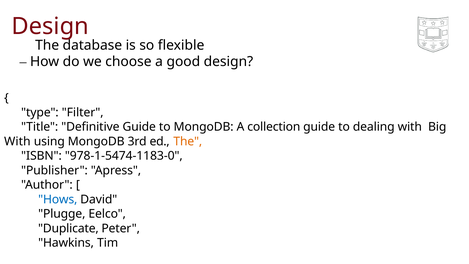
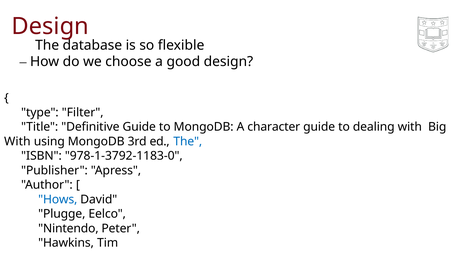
collection: collection -> character (274, 127)
The colour: orange -> blue (188, 141)
978-1-5474-1183-0: 978-1-5474-1183-0 -> 978-1-3792-1183-0 (124, 156)
Duplicate: Duplicate -> Nintendo (68, 228)
